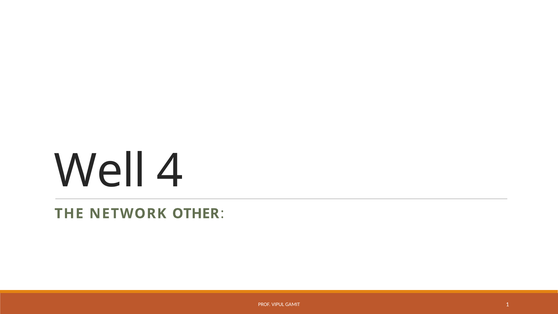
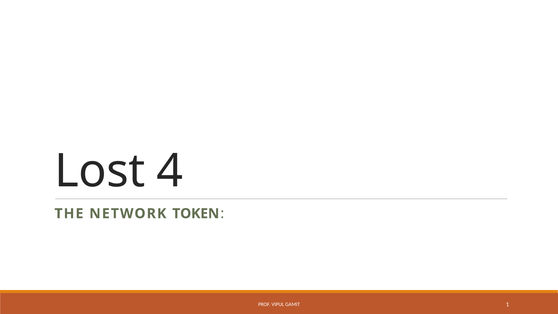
Well: Well -> Lost (100, 171)
OTHER: OTHER -> TOKEN (196, 213)
